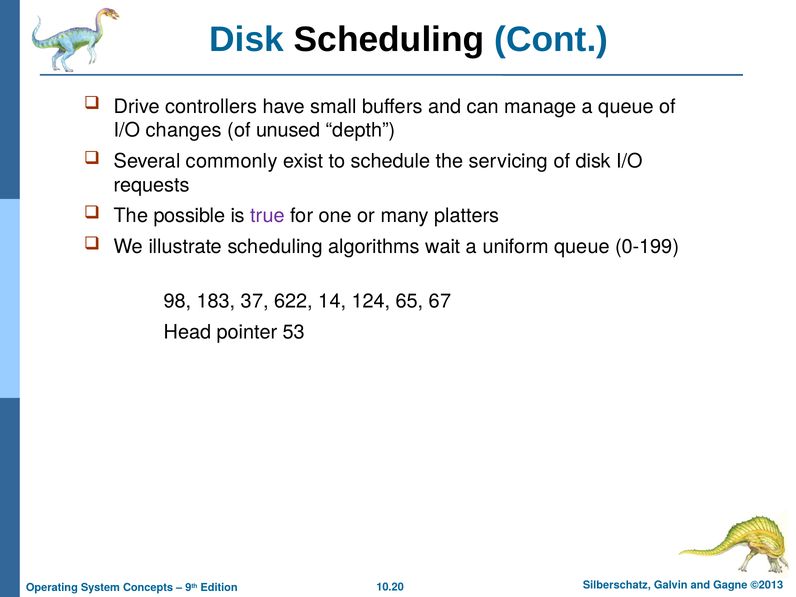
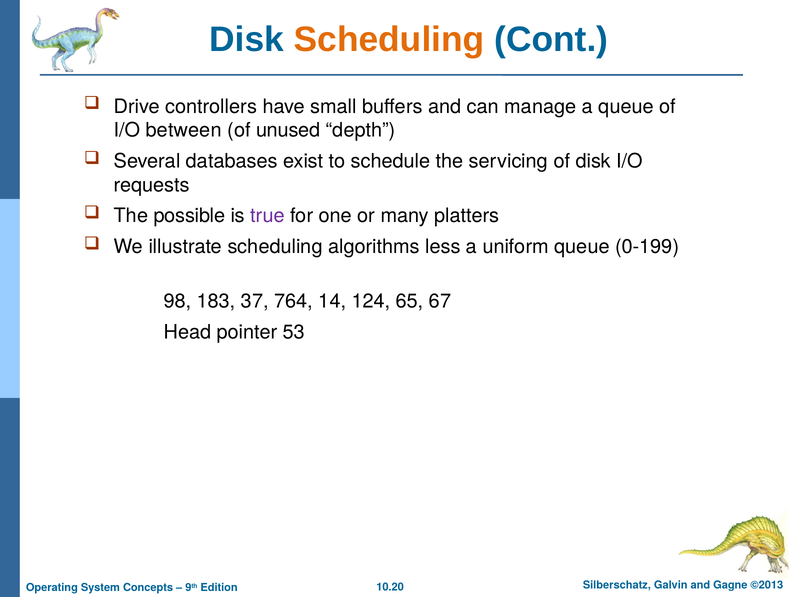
Scheduling colour: black -> orange (389, 40)
changes: changes -> between (184, 130)
commonly: commonly -> databases (232, 161)
wait: wait -> less (443, 247)
622: 622 -> 764 (294, 301)
